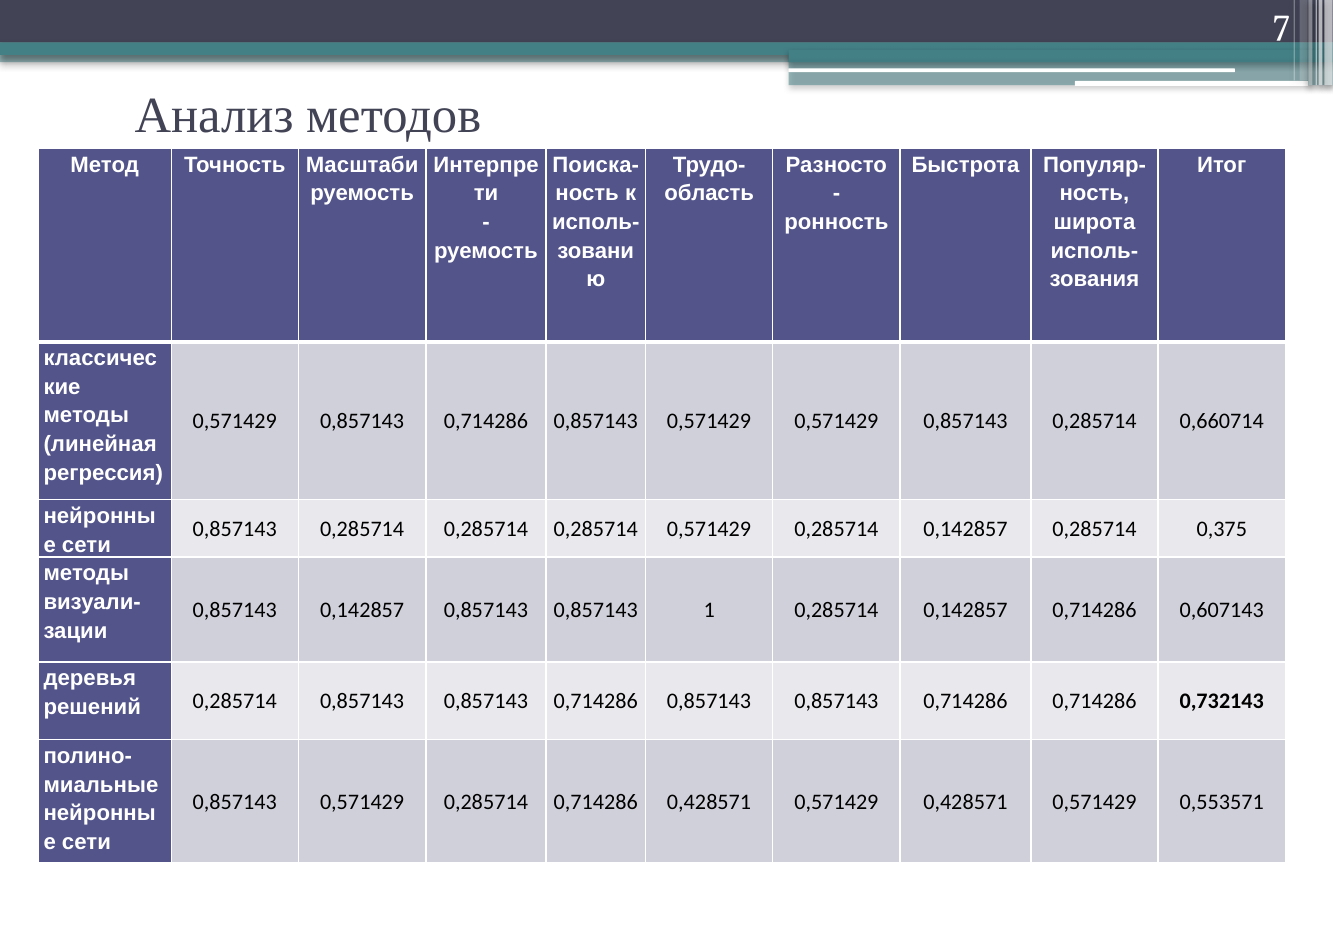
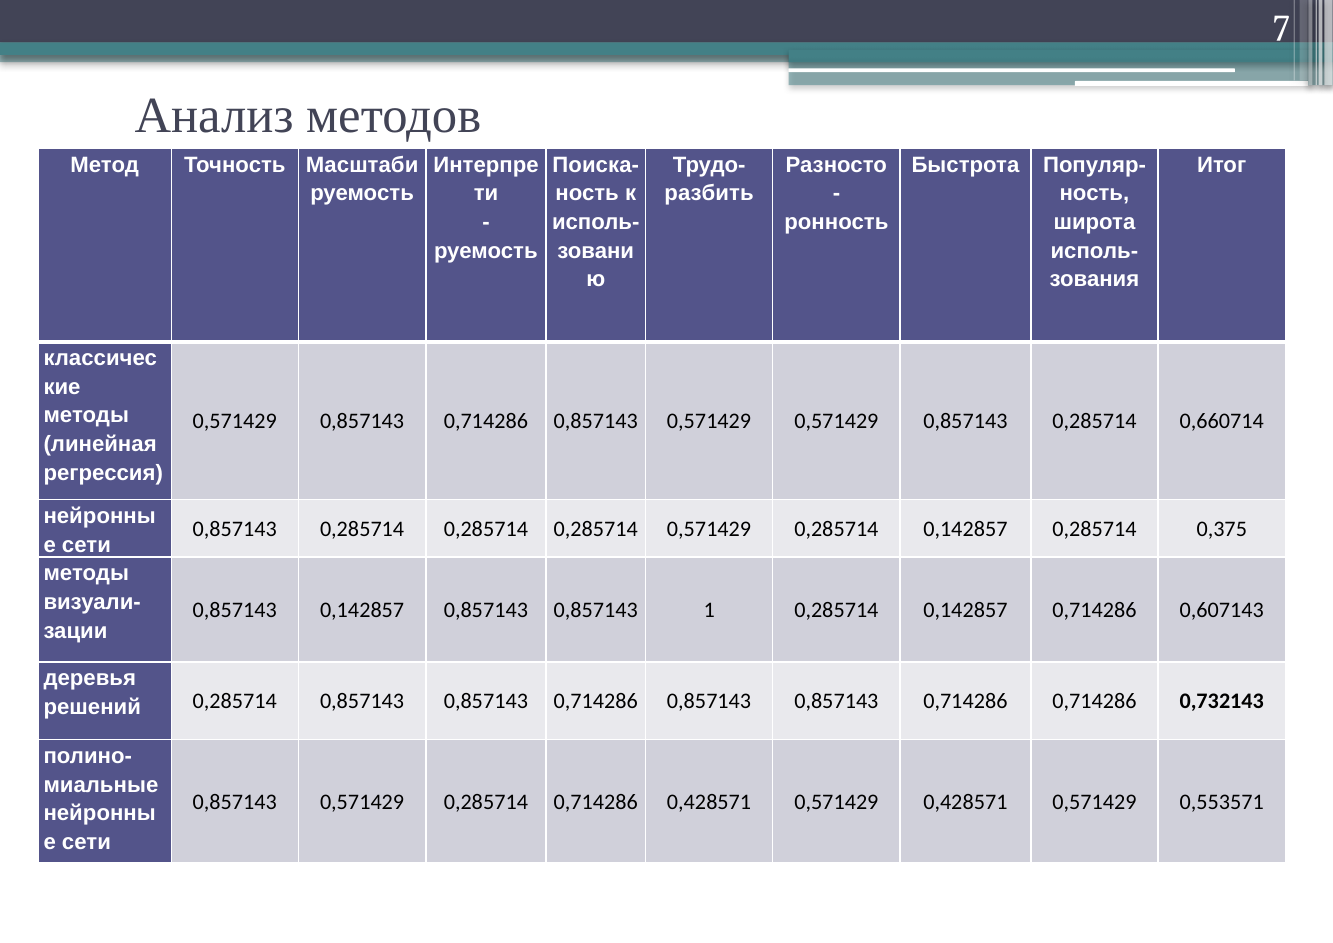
область: область -> разбить (709, 193)
